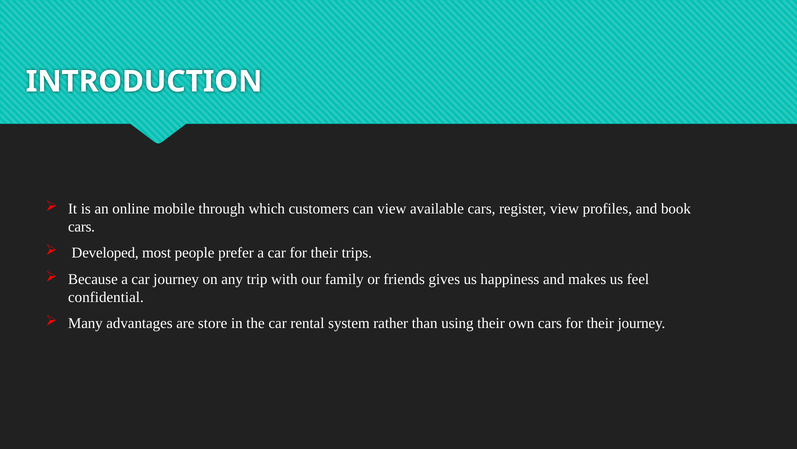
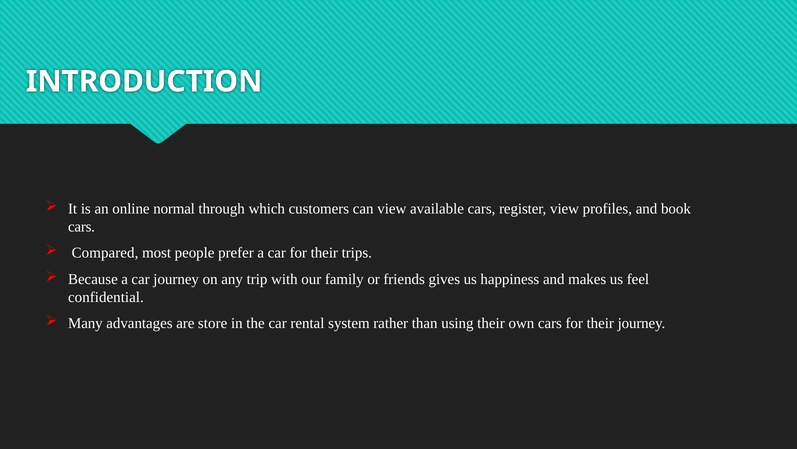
mobile: mobile -> normal (174, 208)
Developed: Developed -> Compared (105, 252)
